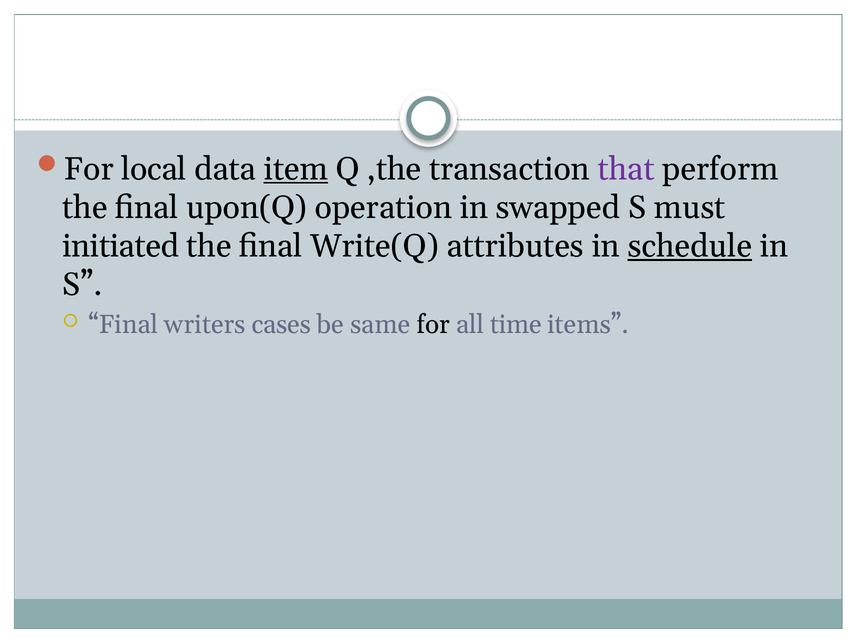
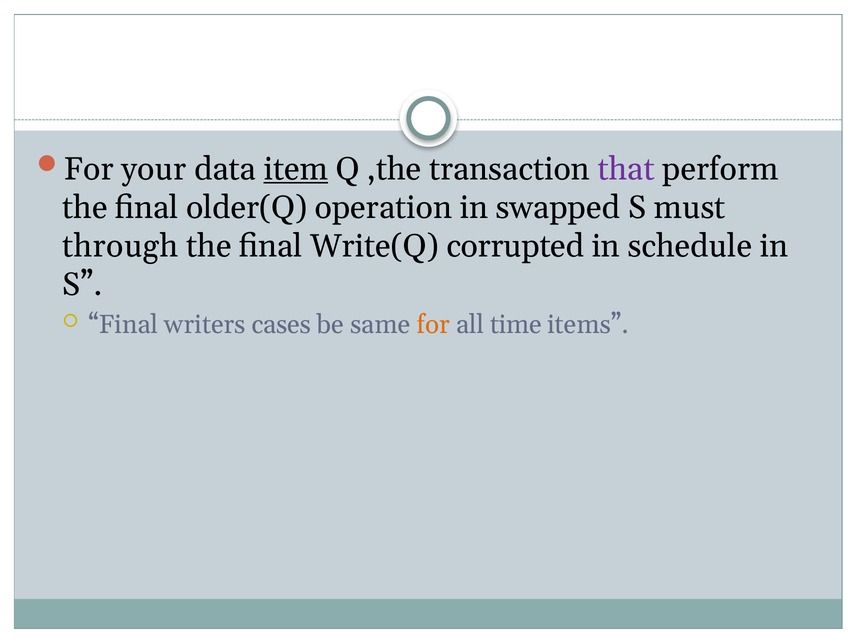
local: local -> your (154, 169)
upon(Q: upon(Q -> older(Q (247, 207)
initiated: initiated -> through (120, 246)
attributes: attributes -> corrupted (515, 246)
schedule underline: present -> none (690, 246)
for colour: black -> orange (433, 325)
